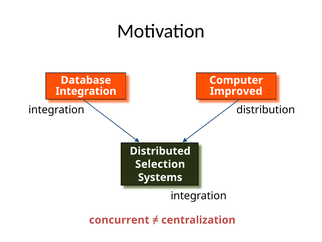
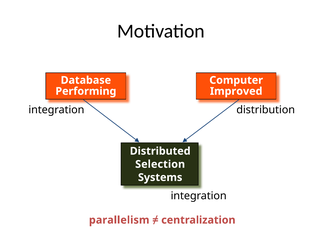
Integration: Integration -> Performing (86, 91)
concurrent: concurrent -> parallelism (119, 220)
